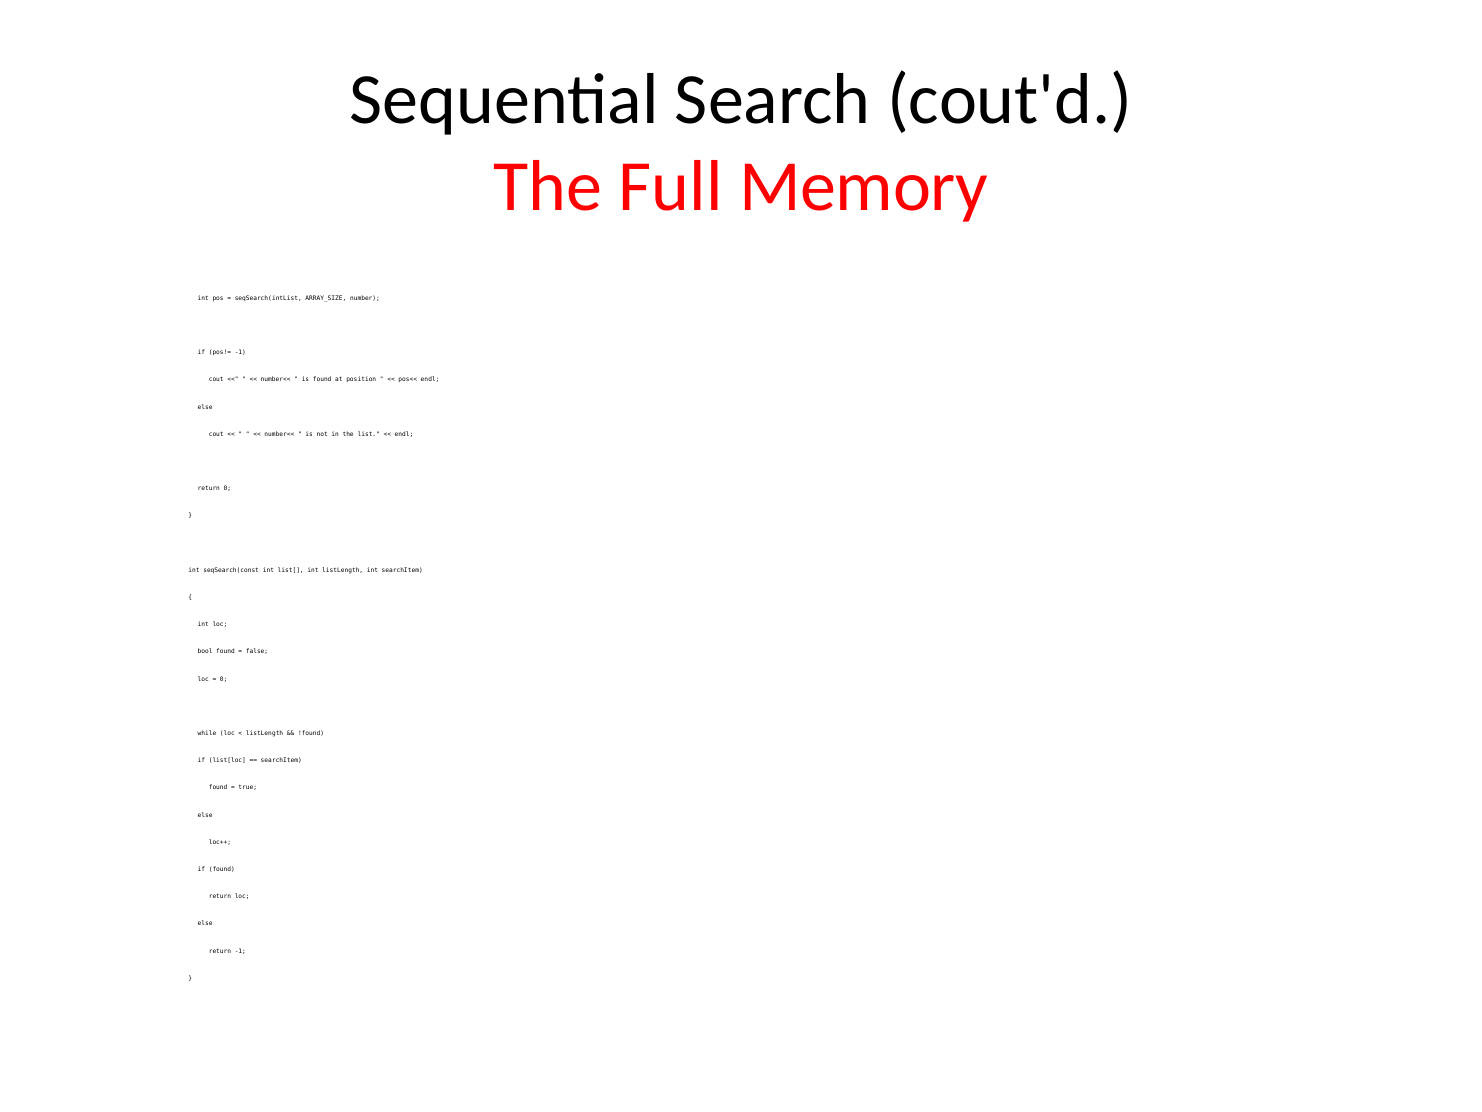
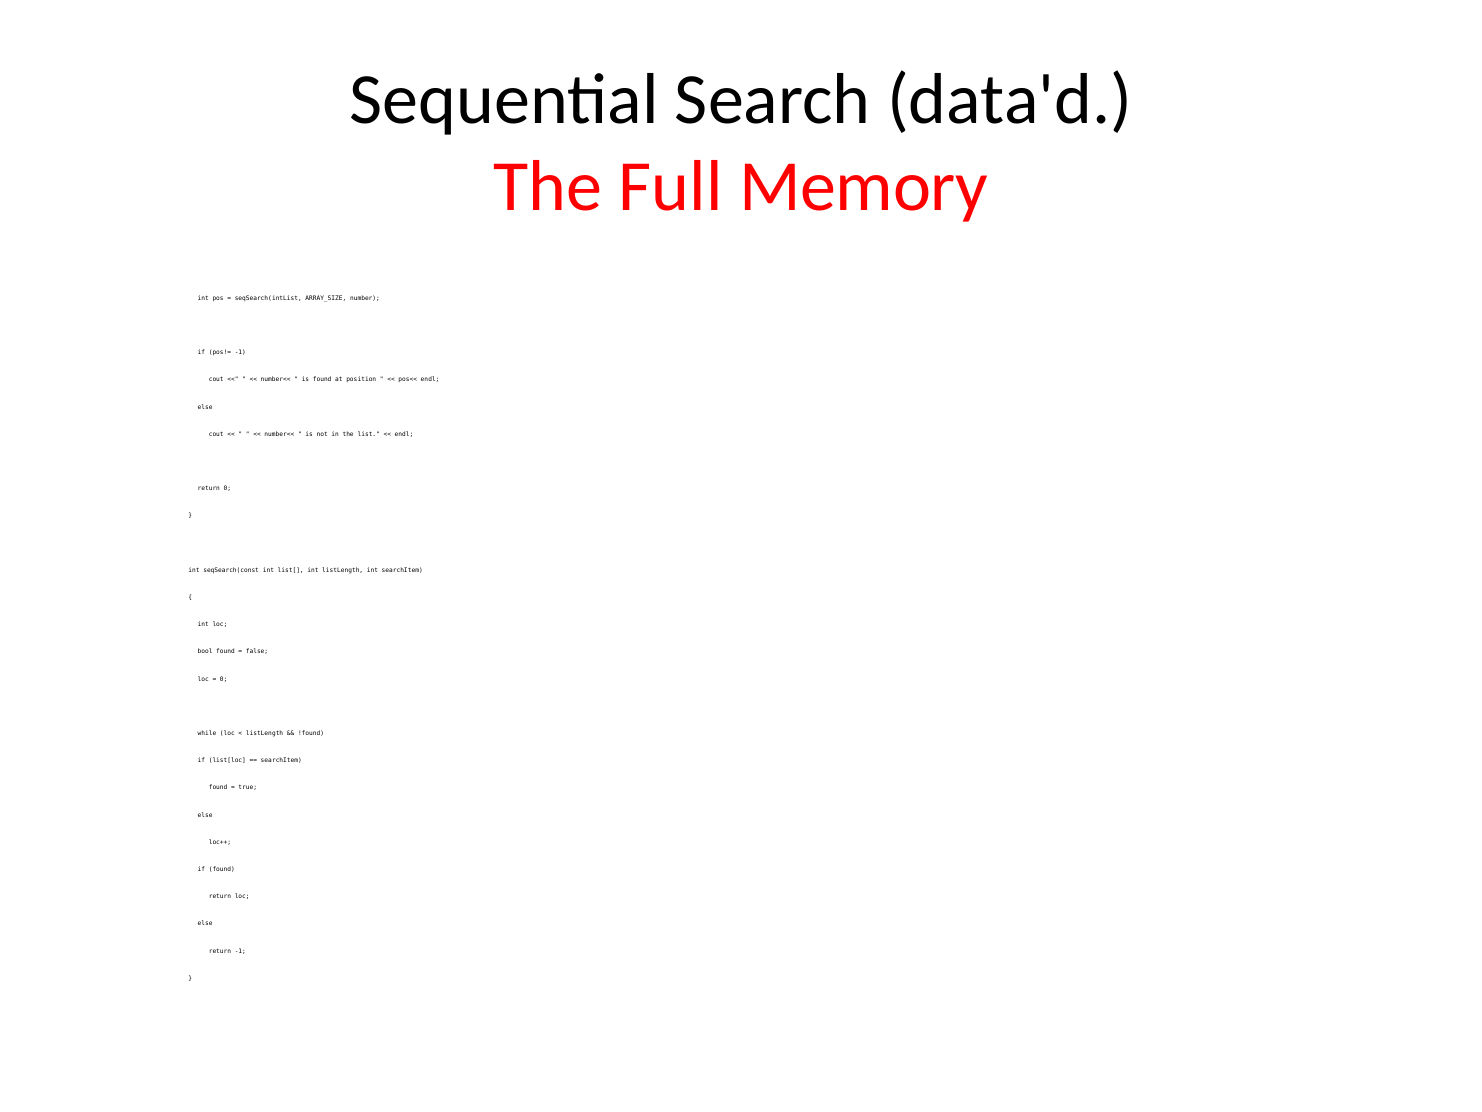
cout'd: cout'd -> data'd (1010, 100)
